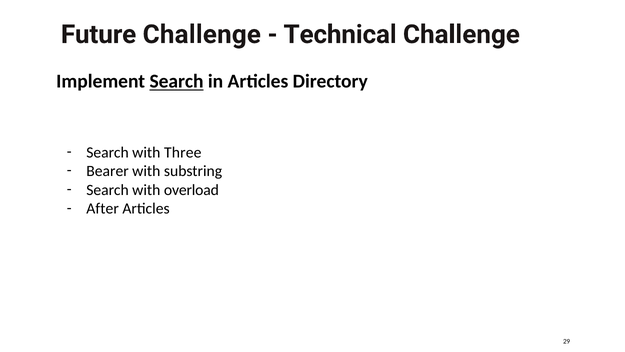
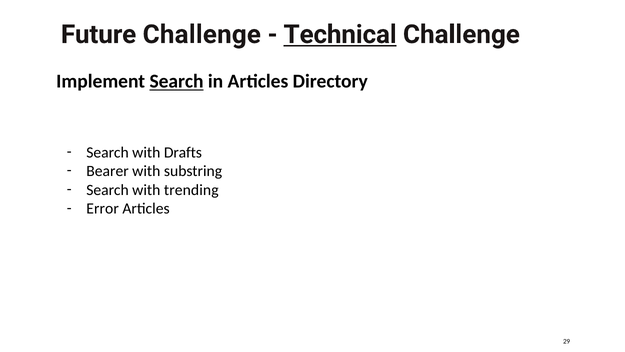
Technical underline: none -> present (340, 34)
Three: Three -> Drafts (183, 152)
overload: overload -> trending (191, 190)
After: After -> Error (103, 209)
